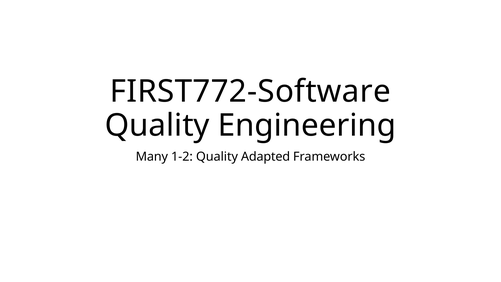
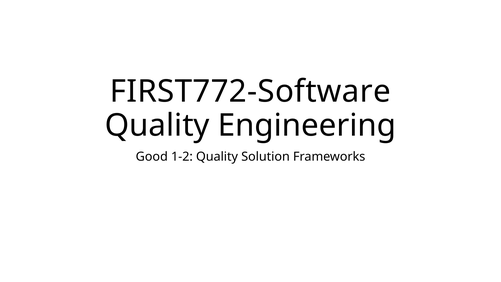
Many: Many -> Good (152, 157)
Adapted: Adapted -> Solution (266, 157)
